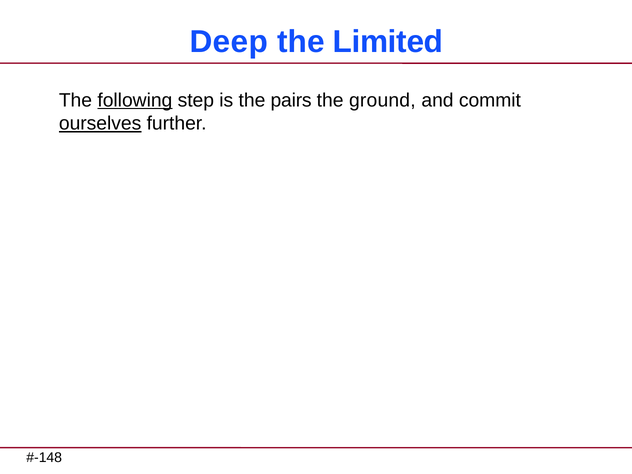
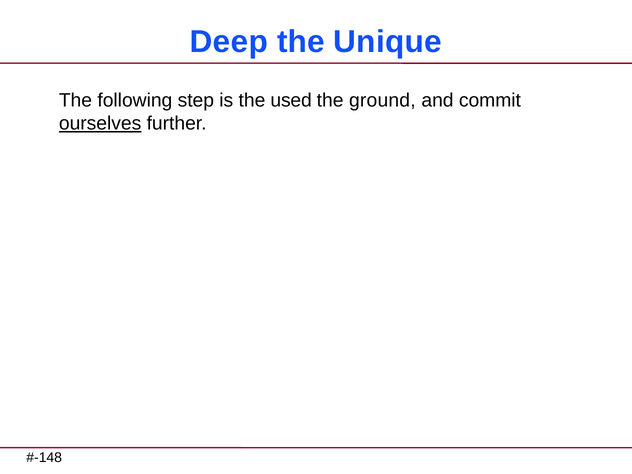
Limited: Limited -> Unique (388, 42)
following underline: present -> none (135, 100)
pairs: pairs -> used (291, 100)
